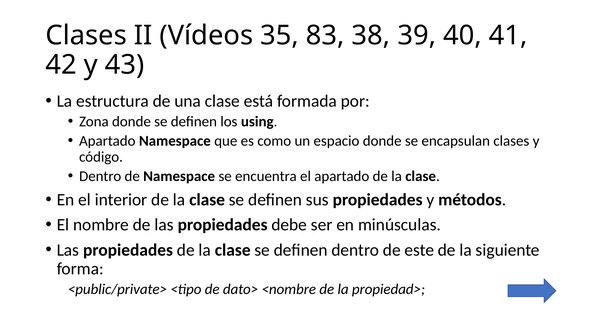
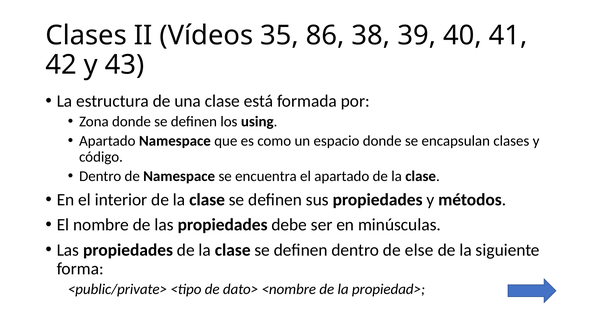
83: 83 -> 86 (325, 35)
este: este -> else (419, 250)
